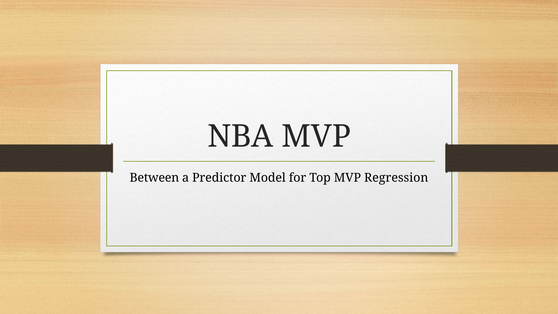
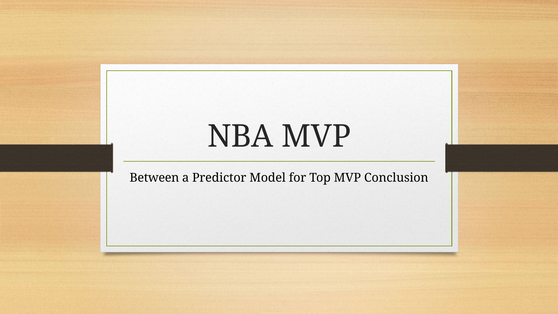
Regression: Regression -> Conclusion (396, 178)
